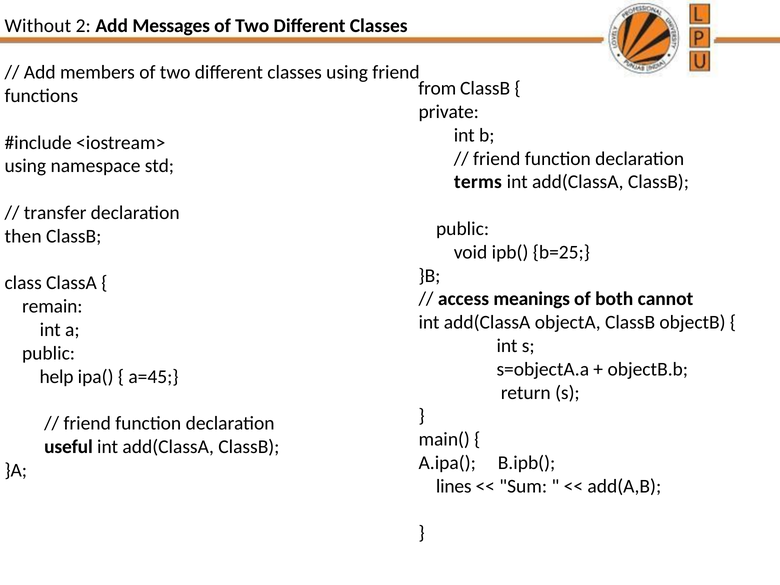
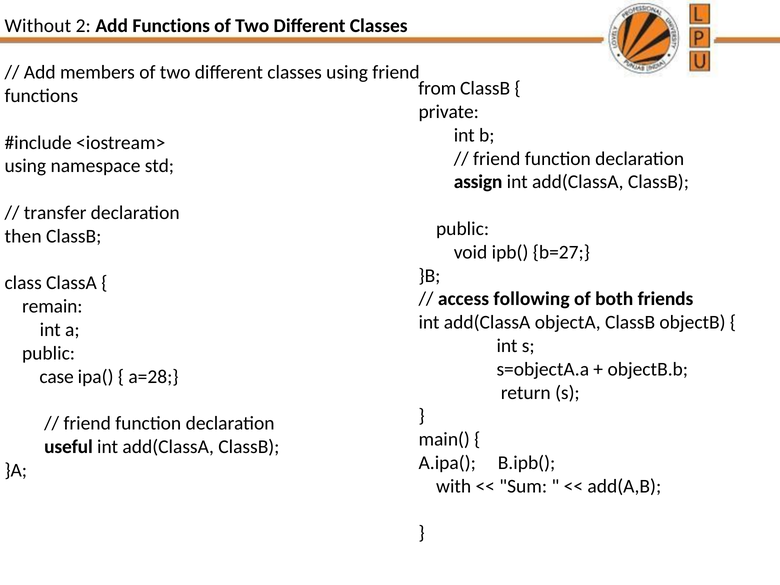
Add Messages: Messages -> Functions (171, 26)
terms: terms -> assign (478, 182)
b=25: b=25 -> b=27 (561, 252)
meanings: meanings -> following (532, 299)
cannot: cannot -> friends (666, 299)
help: help -> case (57, 377)
a=45: a=45 -> a=28 (153, 377)
lines: lines -> with (454, 486)
